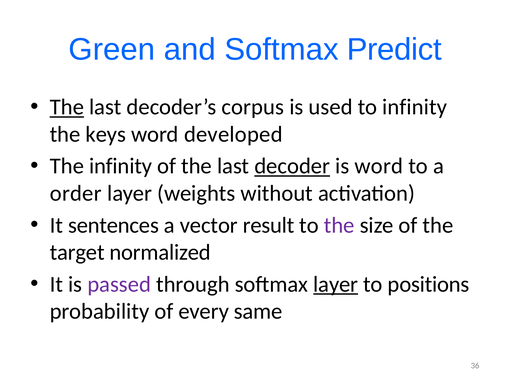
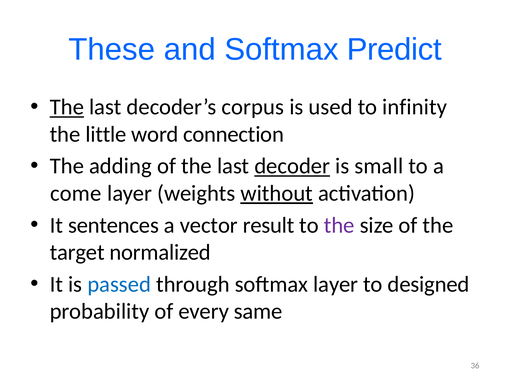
Green: Green -> These (112, 49)
keys: keys -> little (106, 134)
developed: developed -> connection (234, 134)
The infinity: infinity -> adding (120, 166)
is word: word -> small (379, 166)
order: order -> come (76, 193)
without underline: none -> present (277, 193)
passed colour: purple -> blue (119, 284)
layer underline: present -> none (336, 284)
positions: positions -> designed (429, 284)
